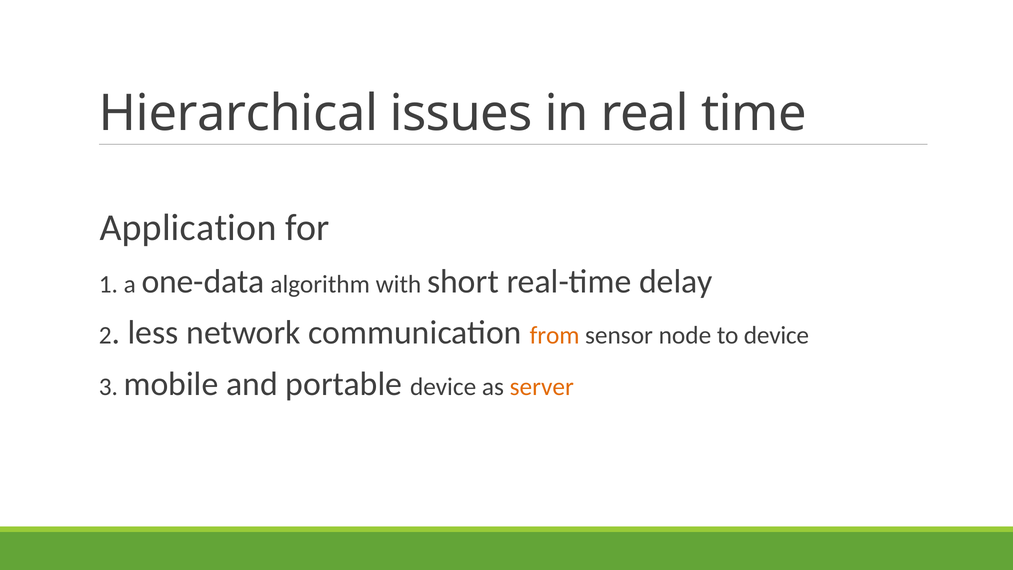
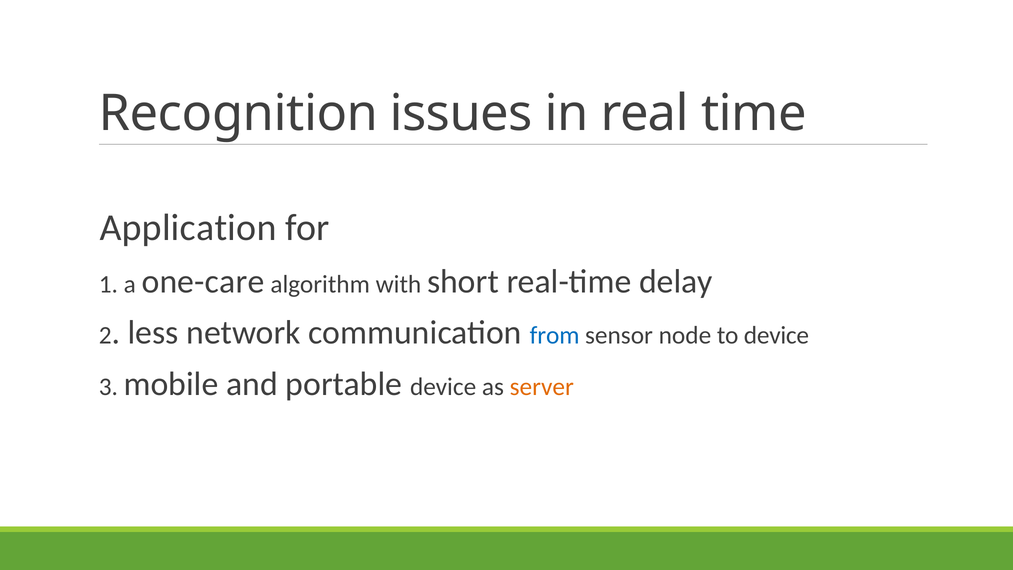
Hierarchical: Hierarchical -> Recognition (238, 113)
one-data: one-data -> one-care (203, 281)
from colour: orange -> blue (555, 335)
